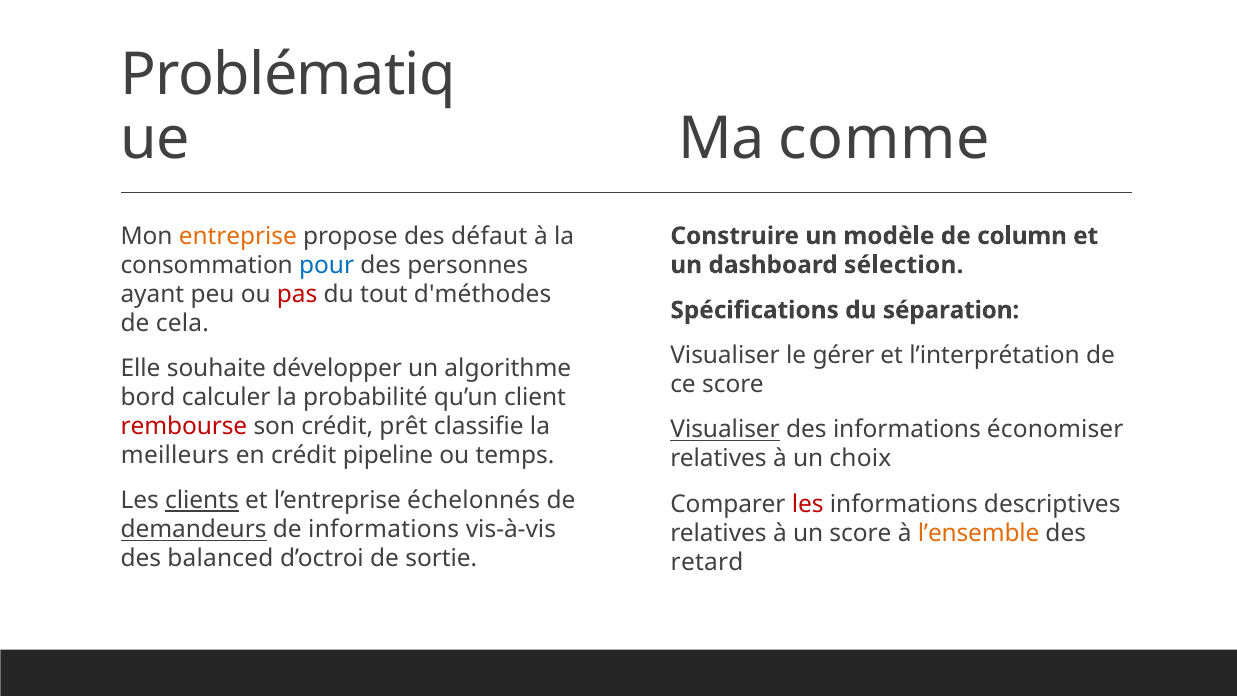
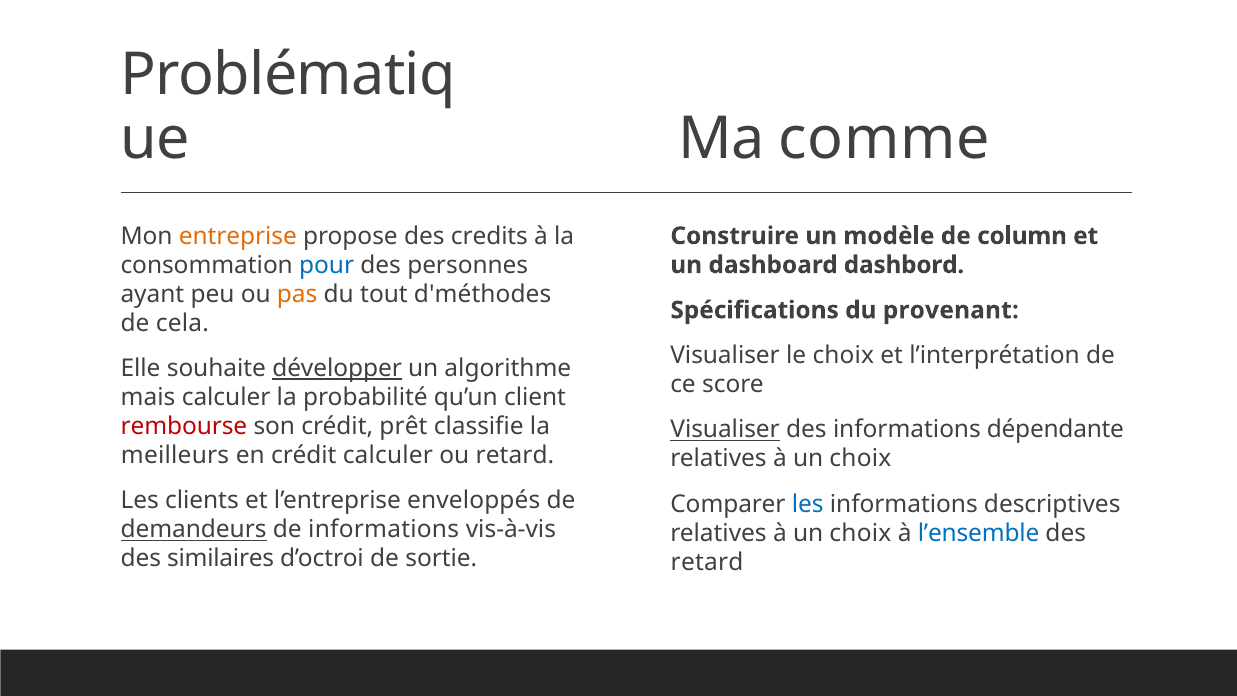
défaut: défaut -> credits (489, 236)
sélection: sélection -> dashbord (904, 265)
pas colour: red -> orange (297, 294)
séparation: séparation -> provenant (951, 310)
le gérer: gérer -> choix (843, 355)
développer underline: none -> present (337, 368)
bord: bord -> mais (148, 397)
économiser: économiser -> dépendante (1055, 430)
crédit pipeline: pipeline -> calculer (388, 455)
ou temps: temps -> retard (515, 455)
clients underline: present -> none (202, 501)
échelonnés: échelonnés -> enveloppés (474, 501)
les colour: red -> blue (808, 504)
score: score -> choix (860, 533)
l’ensemble colour: orange -> blue (979, 533)
balanced: balanced -> similaires (221, 559)
